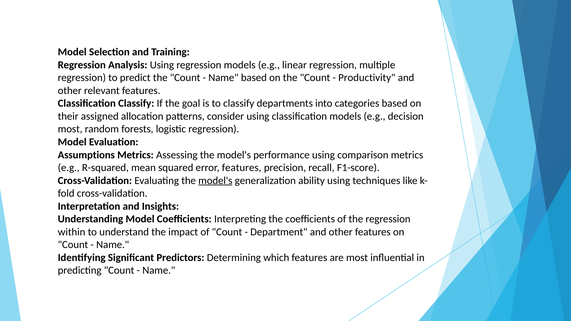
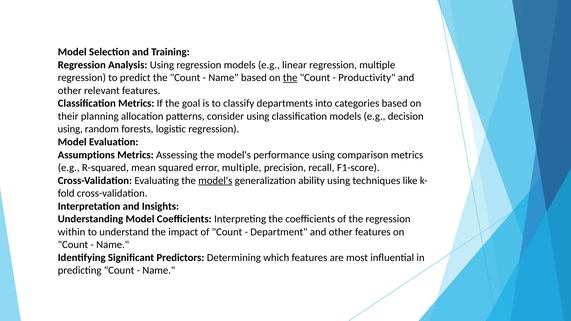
the underline: none -> present (290, 78)
Classification Classify: Classify -> Metrics (136, 104)
assigned: assigned -> planning (100, 116)
most: most -> using (70, 129)
error features: features -> multiple (242, 168)
